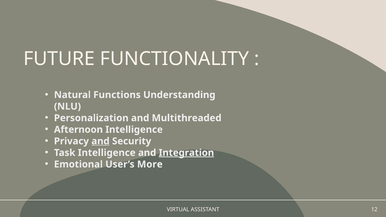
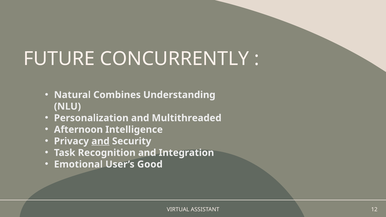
FUNCTIONALITY: FUNCTIONALITY -> CONCURRENTLY (175, 59)
Functions: Functions -> Combines (117, 95)
Task Intelligence: Intelligence -> Recognition (107, 153)
Integration underline: present -> none (186, 153)
More: More -> Good (150, 164)
